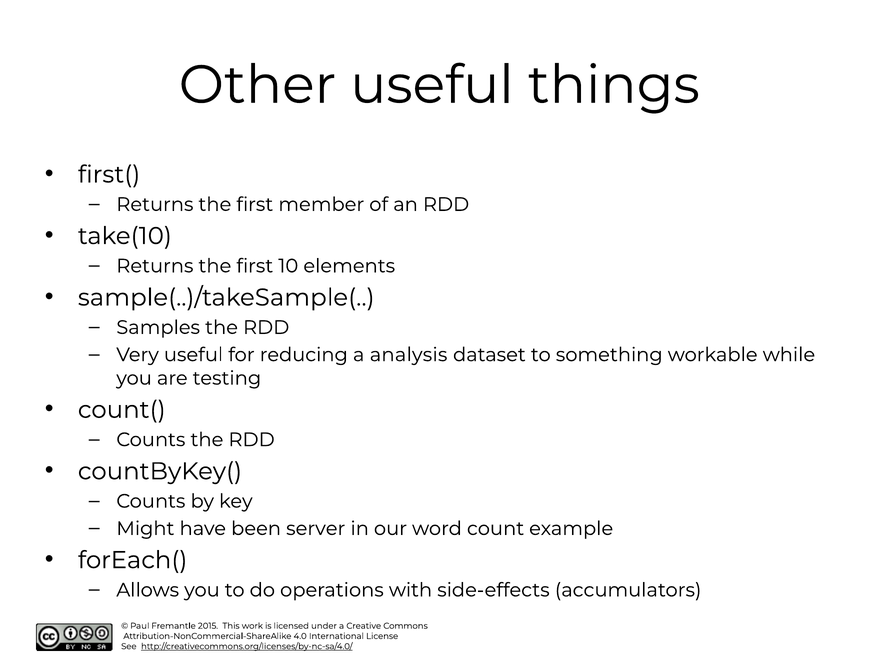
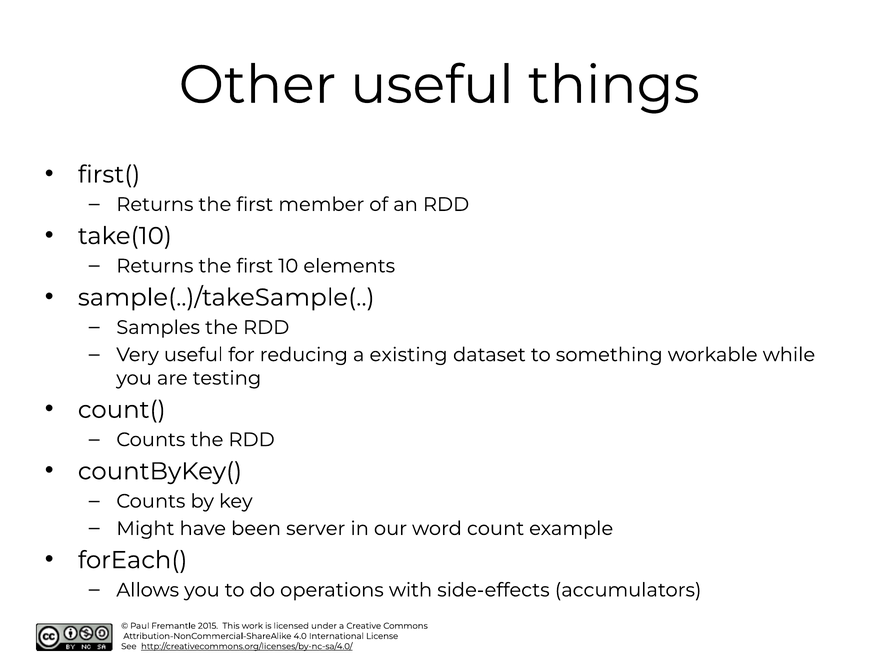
analysis: analysis -> existing (409, 355)
